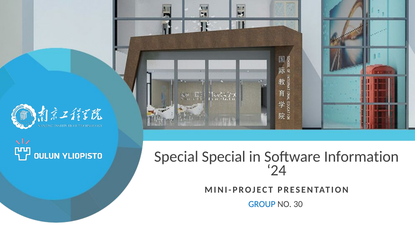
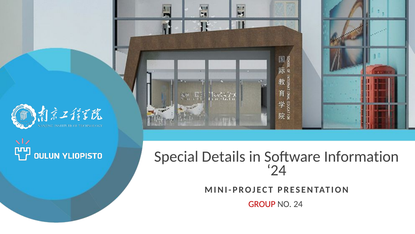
Special Special: Special -> Details (224, 156)
GROUP colour: blue -> red (262, 204)
NO 30: 30 -> 24 (298, 204)
